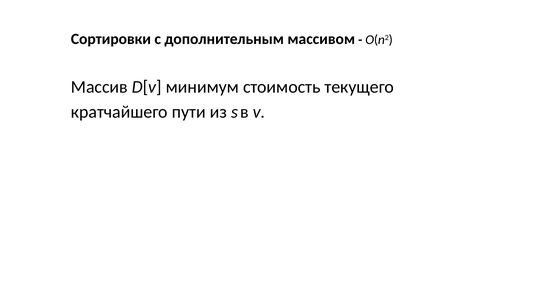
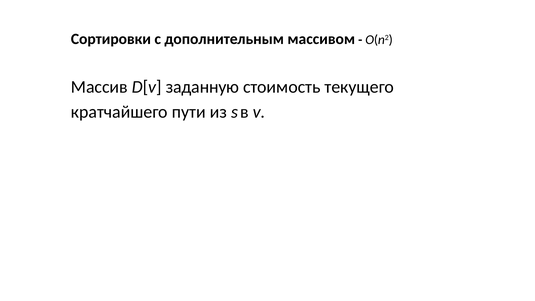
минимум: минимум -> заданную (202, 87)
